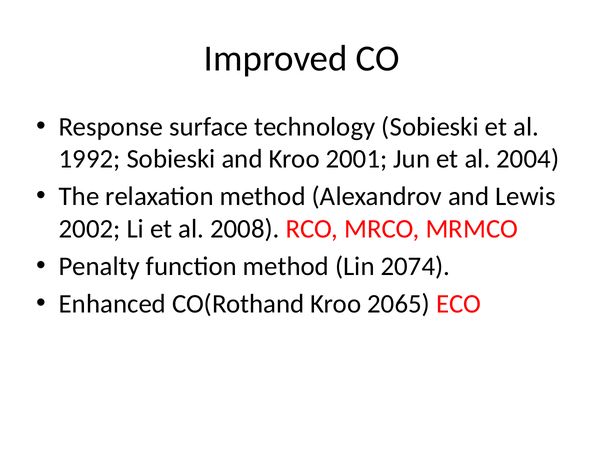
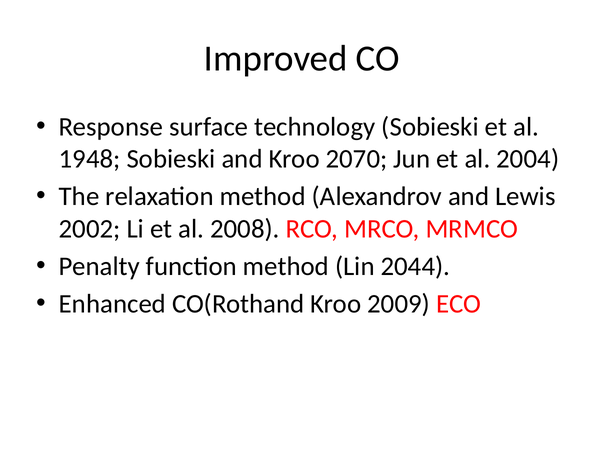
1992: 1992 -> 1948 (90, 159)
2001: 2001 -> 2070 (357, 159)
2074: 2074 -> 2044 (415, 266)
2065: 2065 -> 2009 (399, 304)
